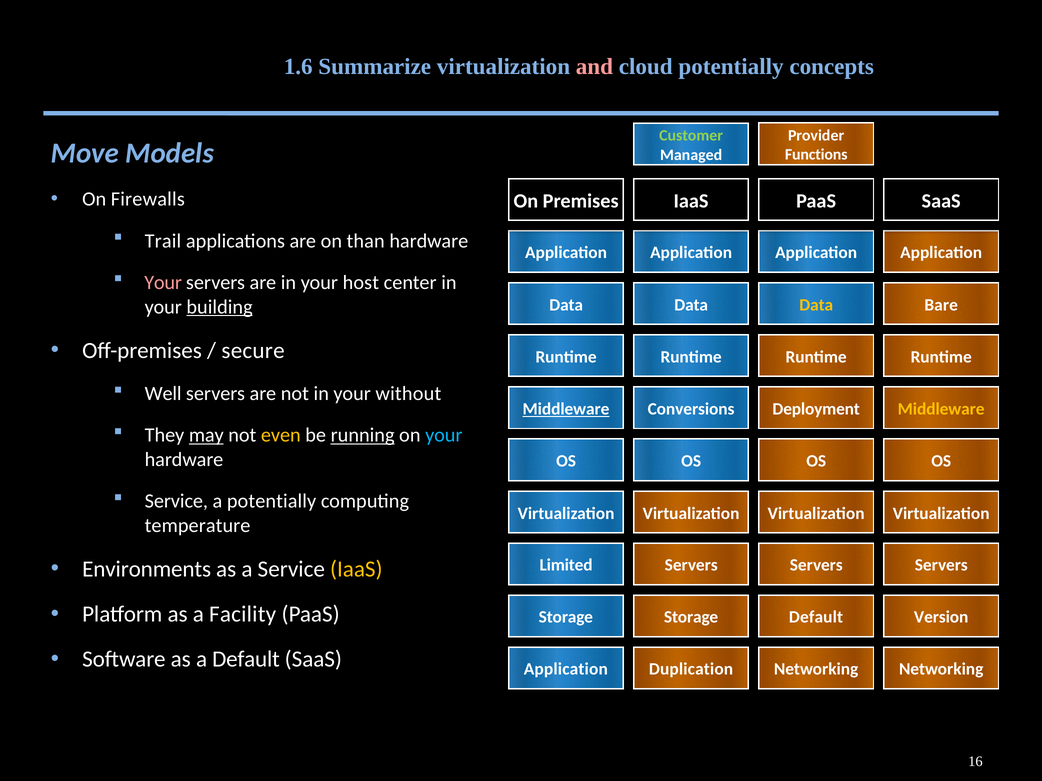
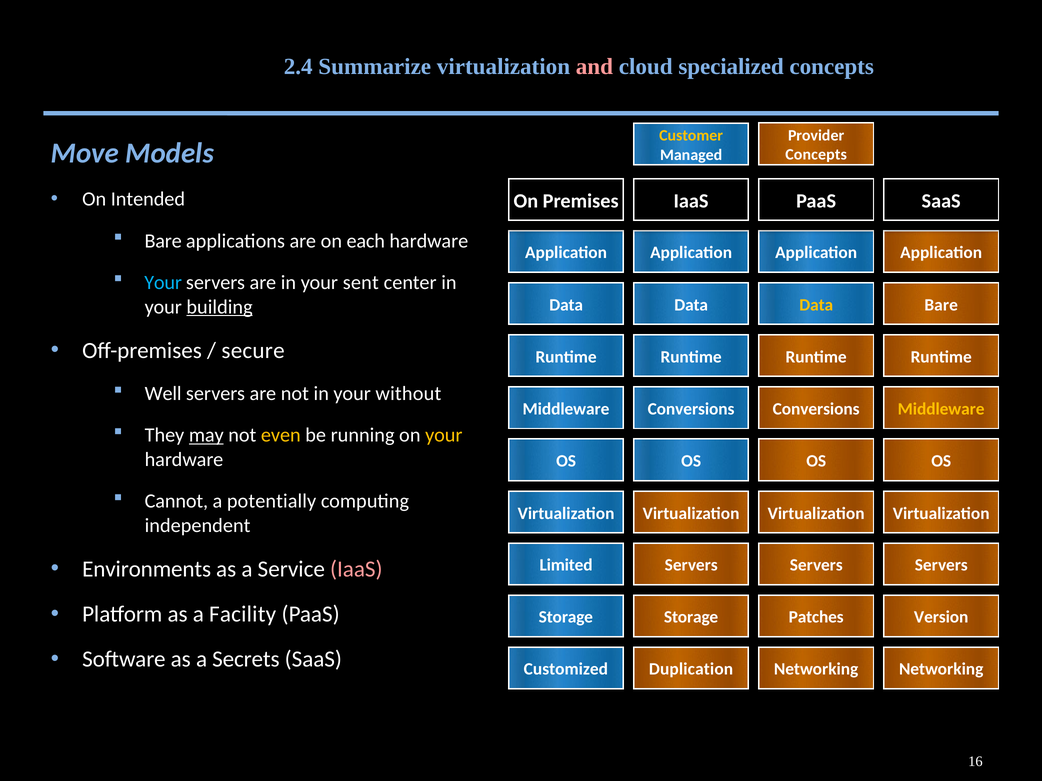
1.6: 1.6 -> 2.4 (298, 67)
cloud potentially: potentially -> specialized (731, 67)
Customer colour: light green -> yellow (691, 136)
Functions: Functions -> Concepts (816, 155)
Firewalls: Firewalls -> Intended (148, 199)
Trail: Trail -> Bare (163, 241)
than: than -> each (366, 241)
Your colour: pink -> light blue (163, 283)
host: host -> sent (361, 283)
Middleware underline: present -> none (566, 409)
Deployment: Deployment -> Conversions (816, 409)
running underline: present -> none (363, 436)
your colour: light blue -> yellow (444, 436)
Service: Service -> Cannot (176, 502)
temperature: temperature -> independent (198, 526)
IaaS colour: yellow -> pink (356, 570)
Default: Default -> Patches (816, 618)
a Default: Default -> Secrets (246, 660)
Application: Application -> Customized (566, 670)
